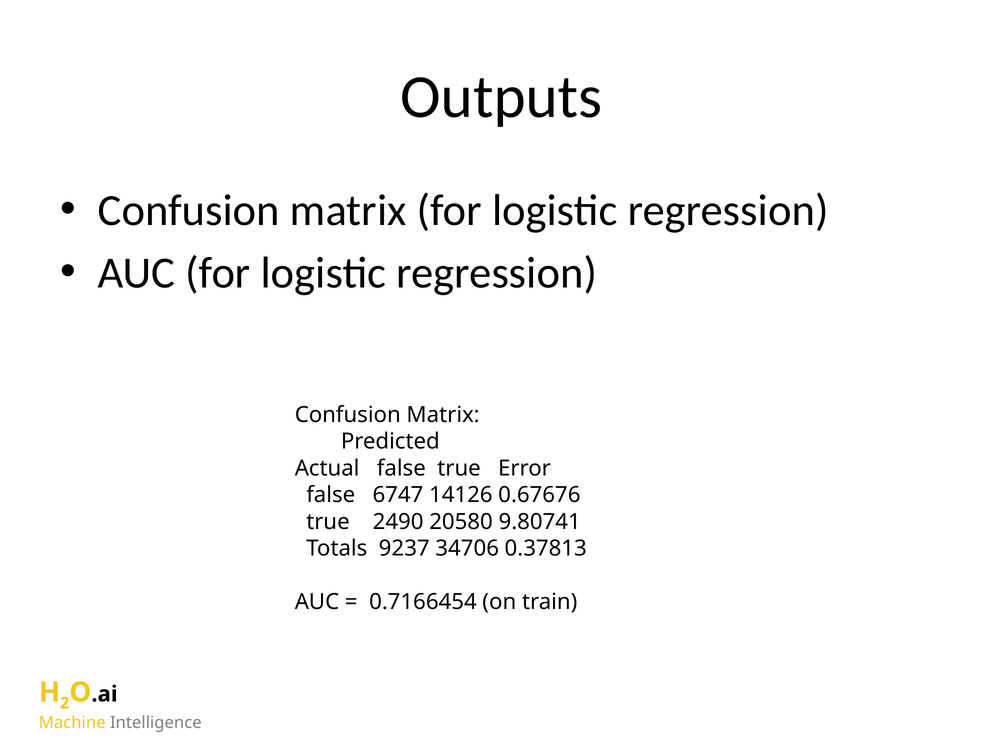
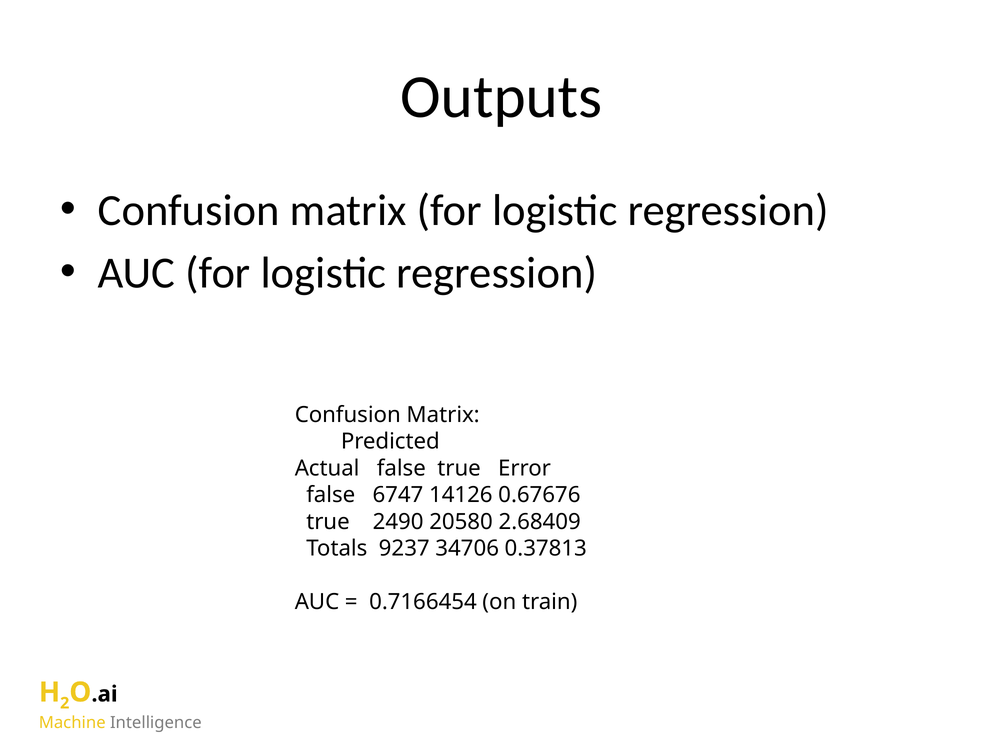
9.80741: 9.80741 -> 2.68409 (540, 522)
